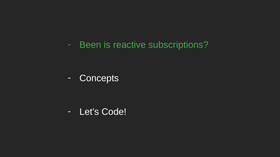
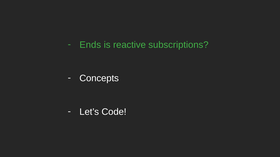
Been: Been -> Ends (90, 45)
